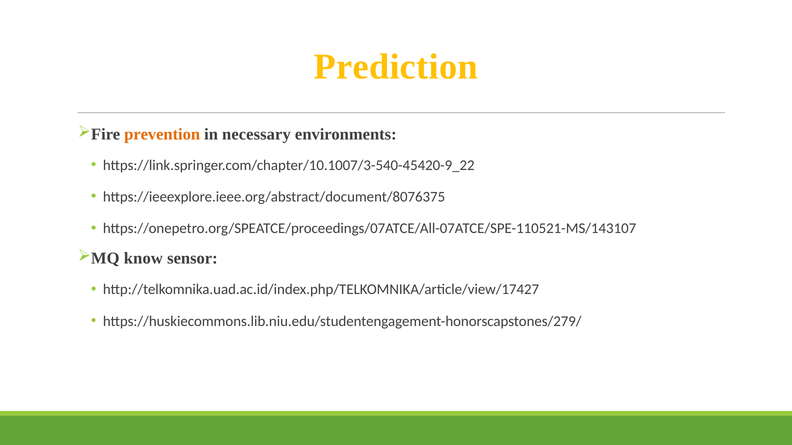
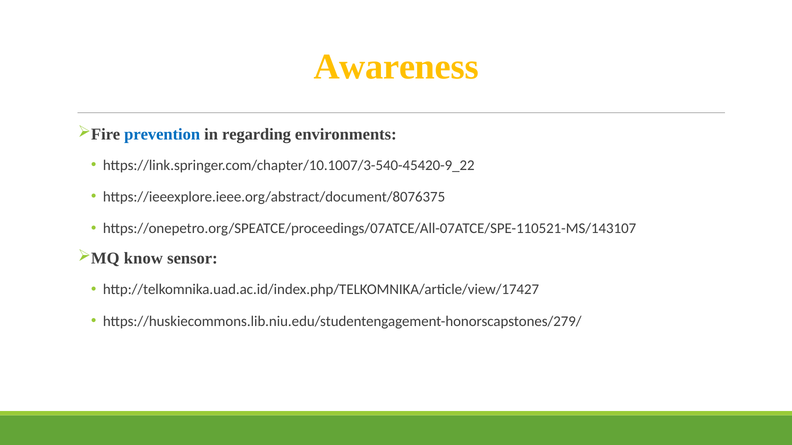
Prediction: Prediction -> Awareness (396, 67)
prevention colour: orange -> blue (162, 134)
necessary: necessary -> regarding (257, 134)
